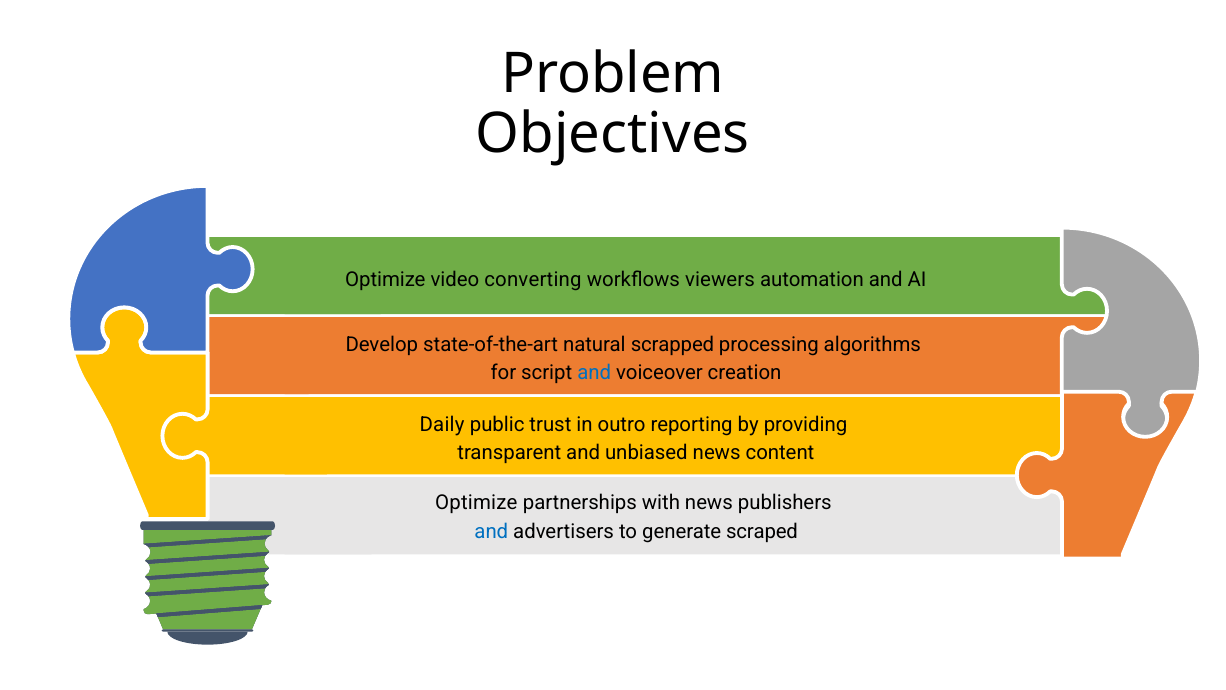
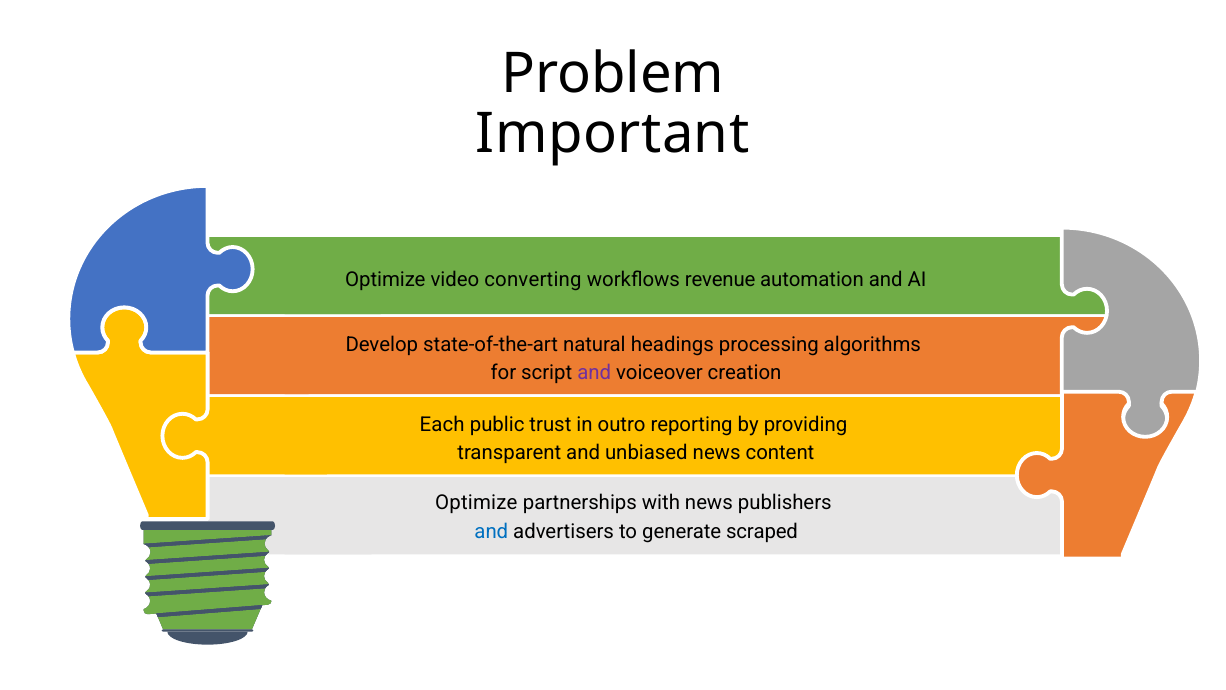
Objectives: Objectives -> Important (613, 134)
viewers: viewers -> revenue (720, 279)
scrapped: scrapped -> headings (672, 345)
and colour: blue -> purple (594, 373)
Daily: Daily -> Each (442, 425)
